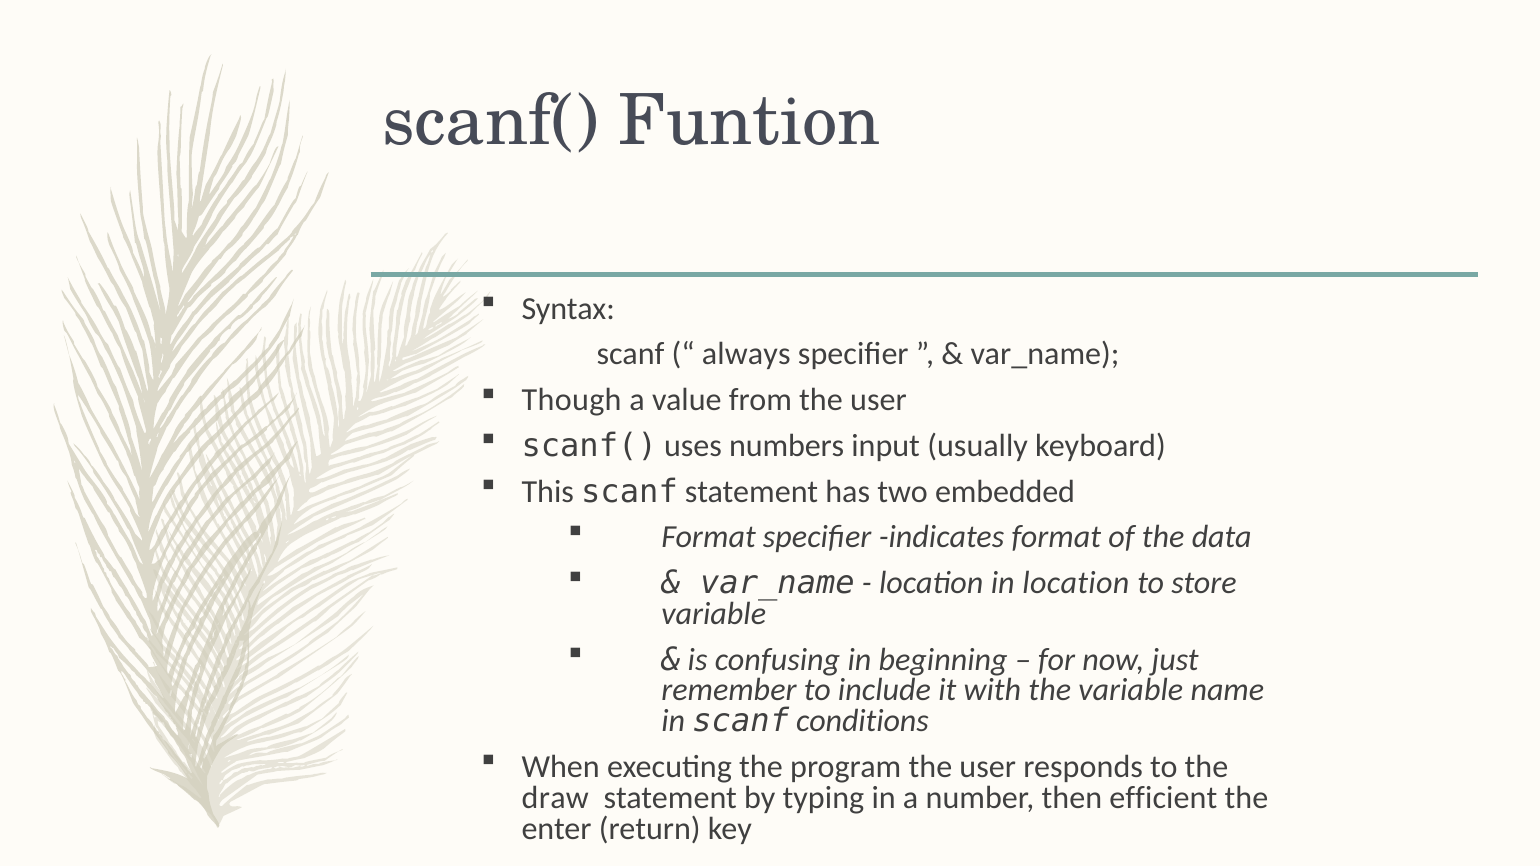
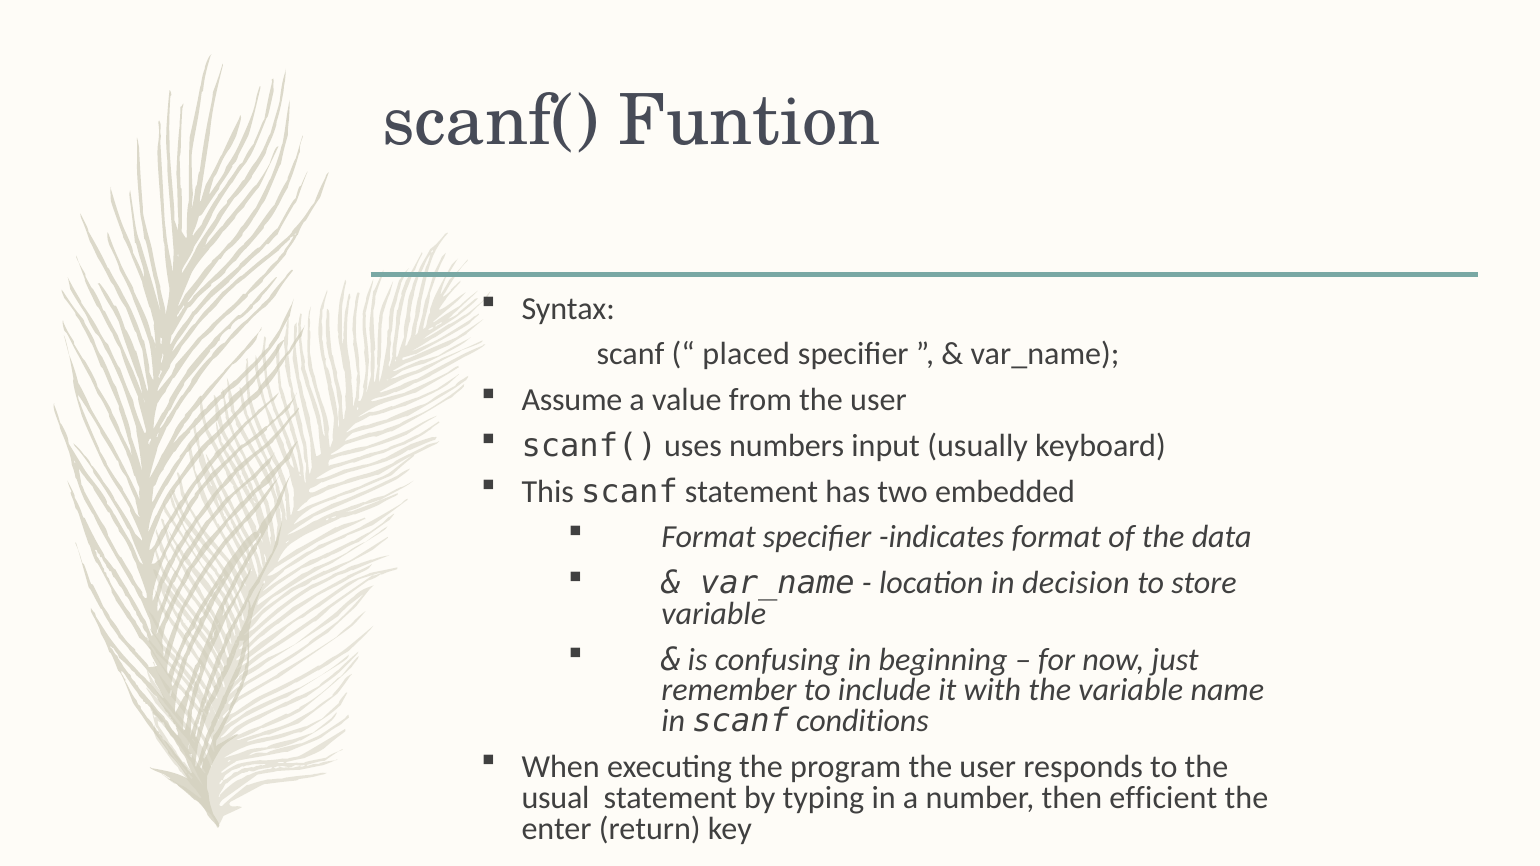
always: always -> placed (746, 354)
Though: Though -> Assume (572, 400)
in location: location -> decision (1076, 583)
draw: draw -> usual (556, 798)
